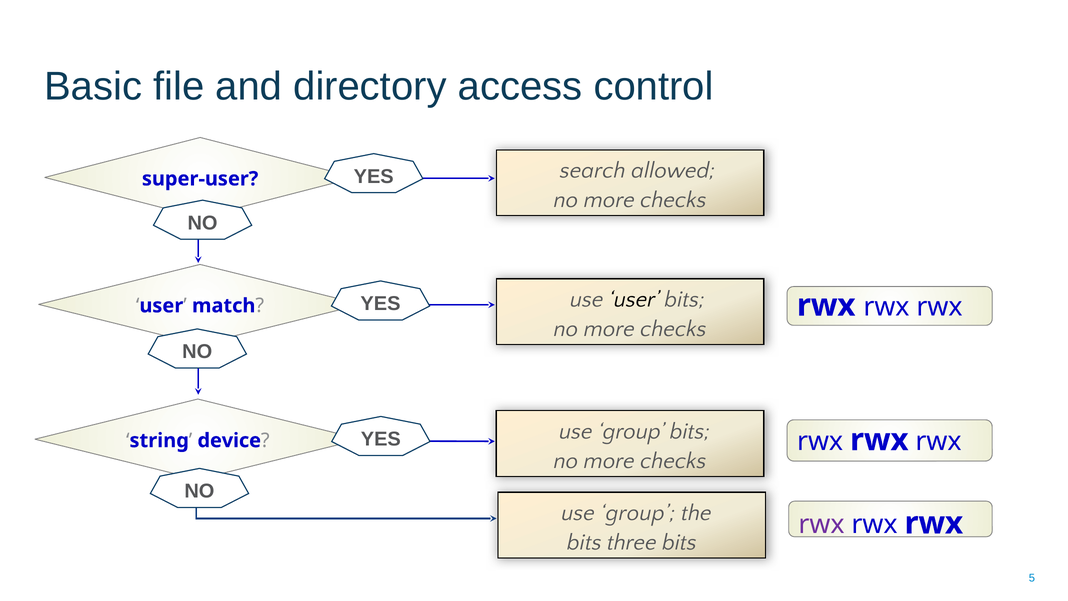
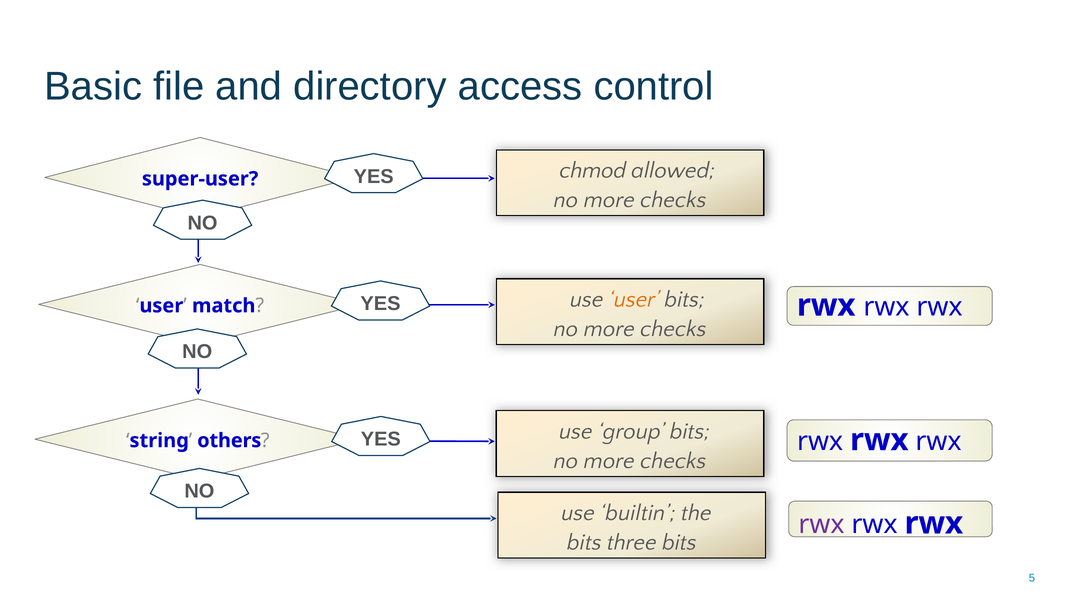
search: search -> chmod (593, 171)
user colour: black -> orange (634, 299)
device: device -> others (229, 440)
group: group -> builtin (638, 513)
